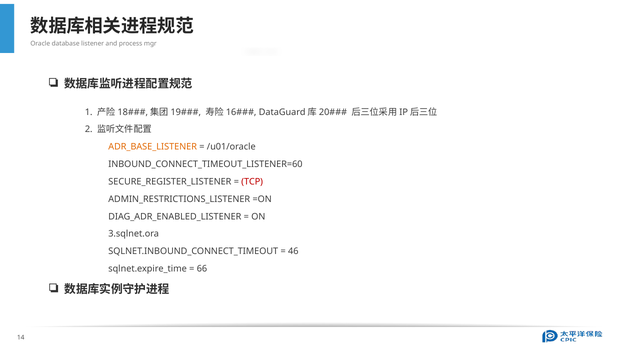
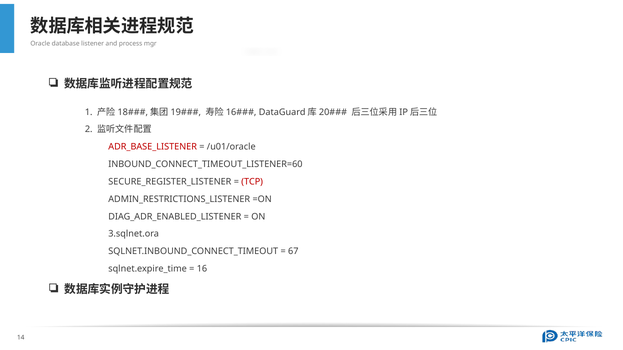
ADR_BASE_LISTENER colour: orange -> red (153, 147)
46: 46 -> 67 (293, 252)
66: 66 -> 16 (202, 269)
